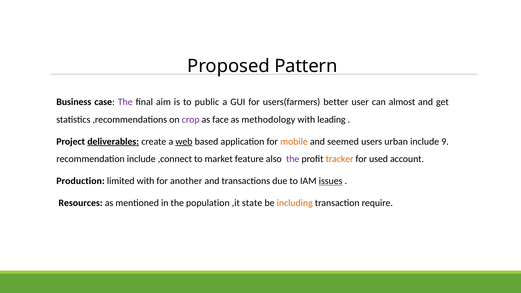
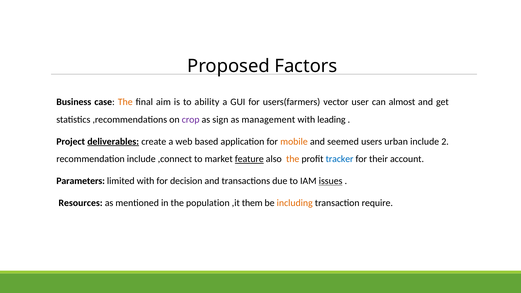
Pattern: Pattern -> Factors (306, 66)
The colour: purple -> orange (125, 102)
public: public -> ability (207, 102)
better: better -> vector (336, 102)
face: face -> sign (220, 120)
methodology: methodology -> management (268, 120)
web underline: present -> none (184, 141)
9: 9 -> 2 (445, 141)
feature underline: none -> present (249, 159)
the colour: purple -> orange (293, 159)
tracker colour: orange -> blue (340, 159)
used: used -> their (378, 159)
Production: Production -> Parameters (81, 181)
another: another -> decision (186, 181)
state: state -> them (252, 203)
